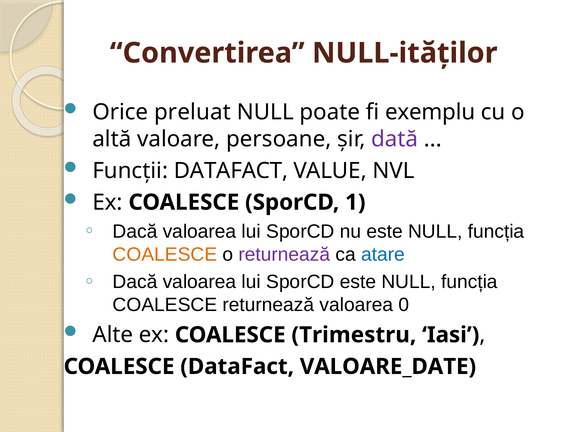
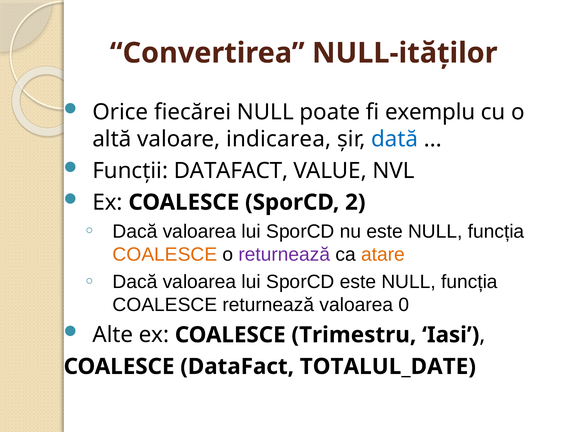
preluat: preluat -> fiecărei (193, 112)
persoane: persoane -> indicarea (279, 139)
dată colour: purple -> blue (395, 139)
1: 1 -> 2 (355, 202)
atare colour: blue -> orange (383, 254)
VALOARE_DATE: VALOARE_DATE -> TOTALUL_DATE (388, 367)
